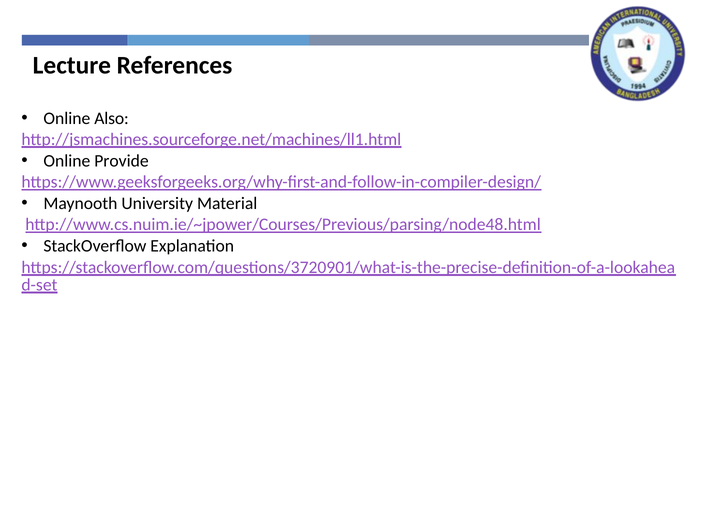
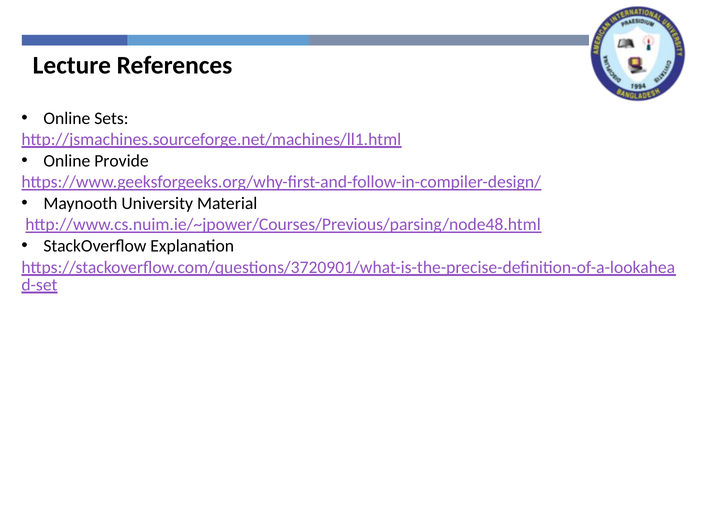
Also: Also -> Sets (111, 118)
